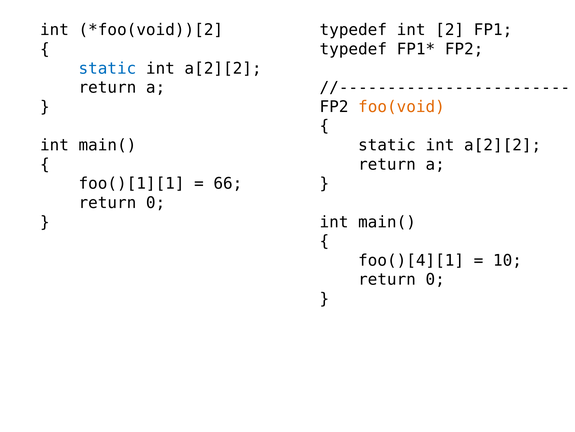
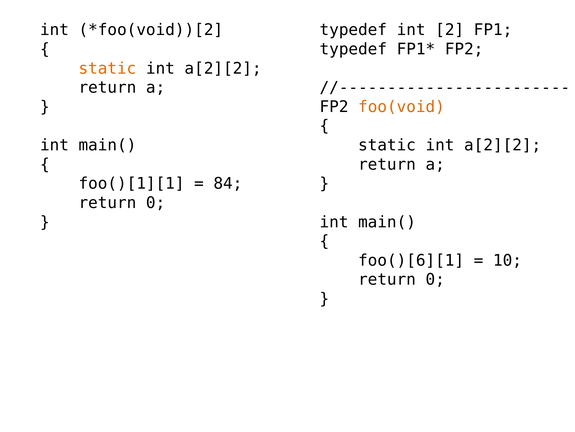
static colour: blue -> orange (107, 68)
66: 66 -> 84 (228, 183)
foo()[4][1: foo()[4][1 -> foo()[6][1 (411, 260)
